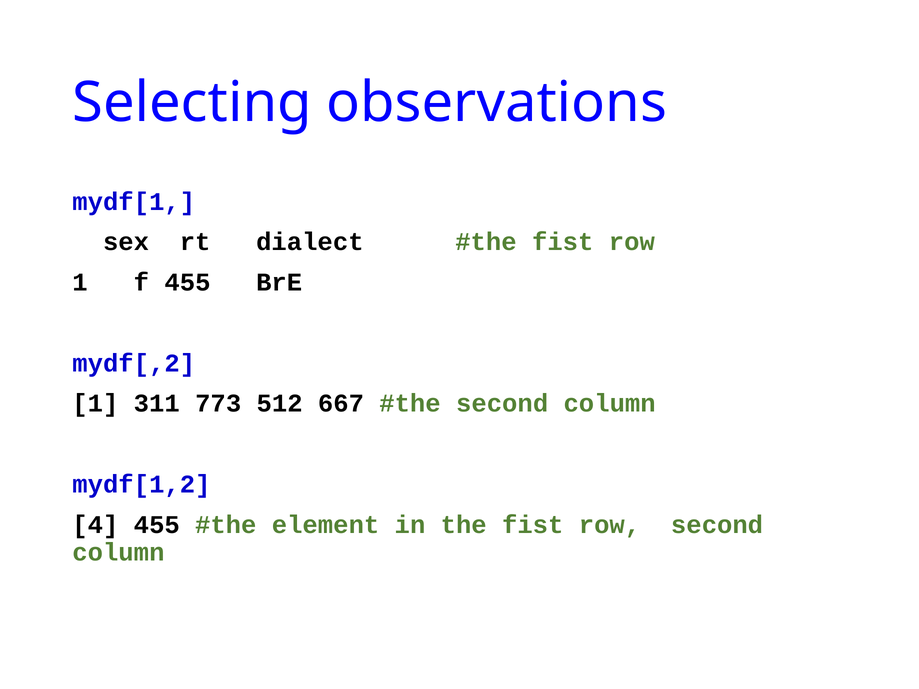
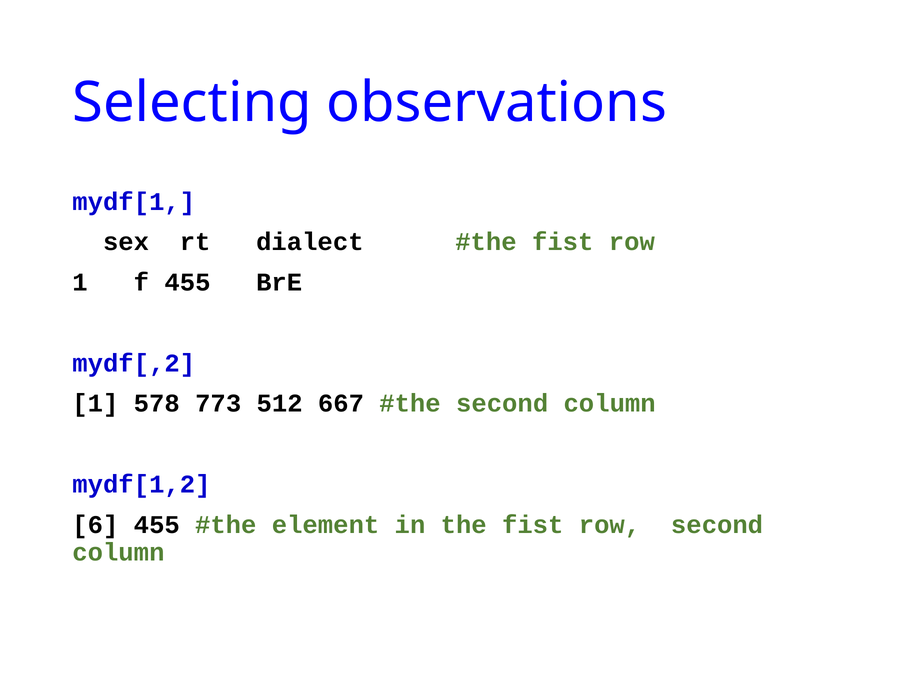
311: 311 -> 578 (157, 404)
4: 4 -> 6 (95, 525)
